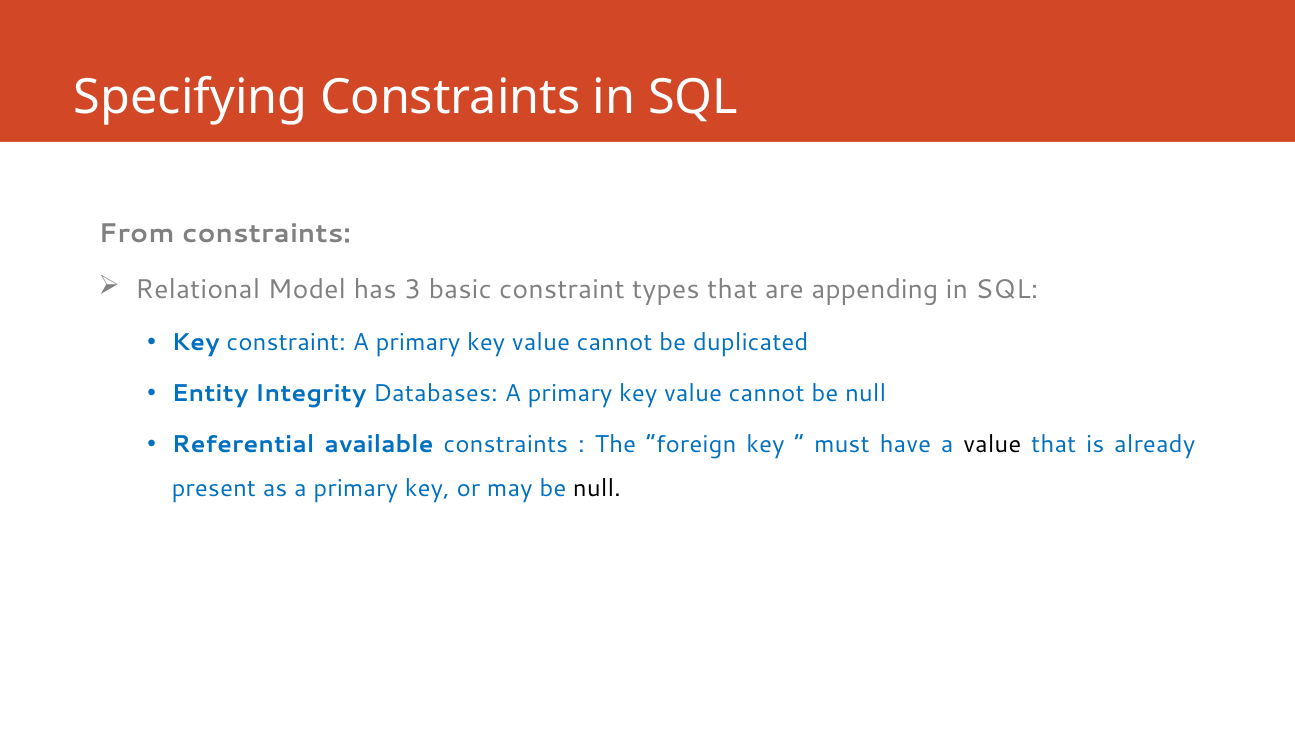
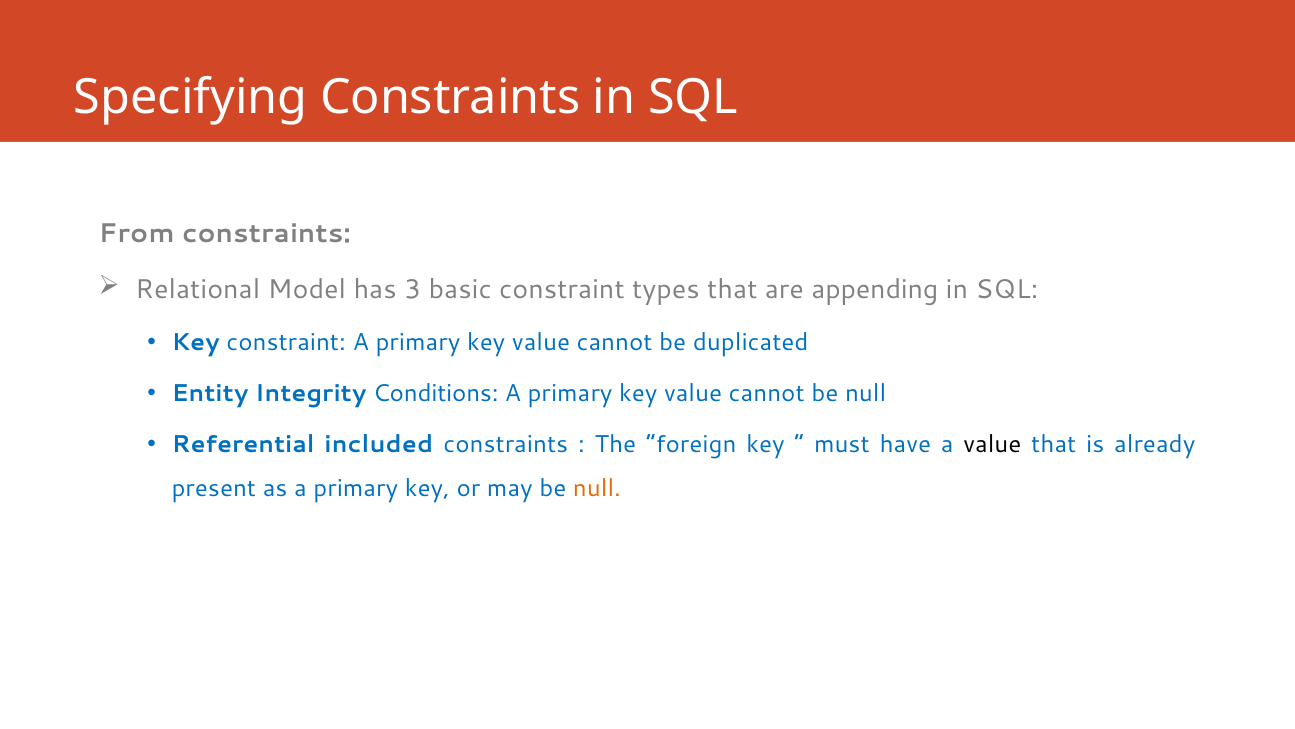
Databases: Databases -> Conditions (436, 393)
available: available -> included (379, 444)
null colour: black -> orange (597, 488)
